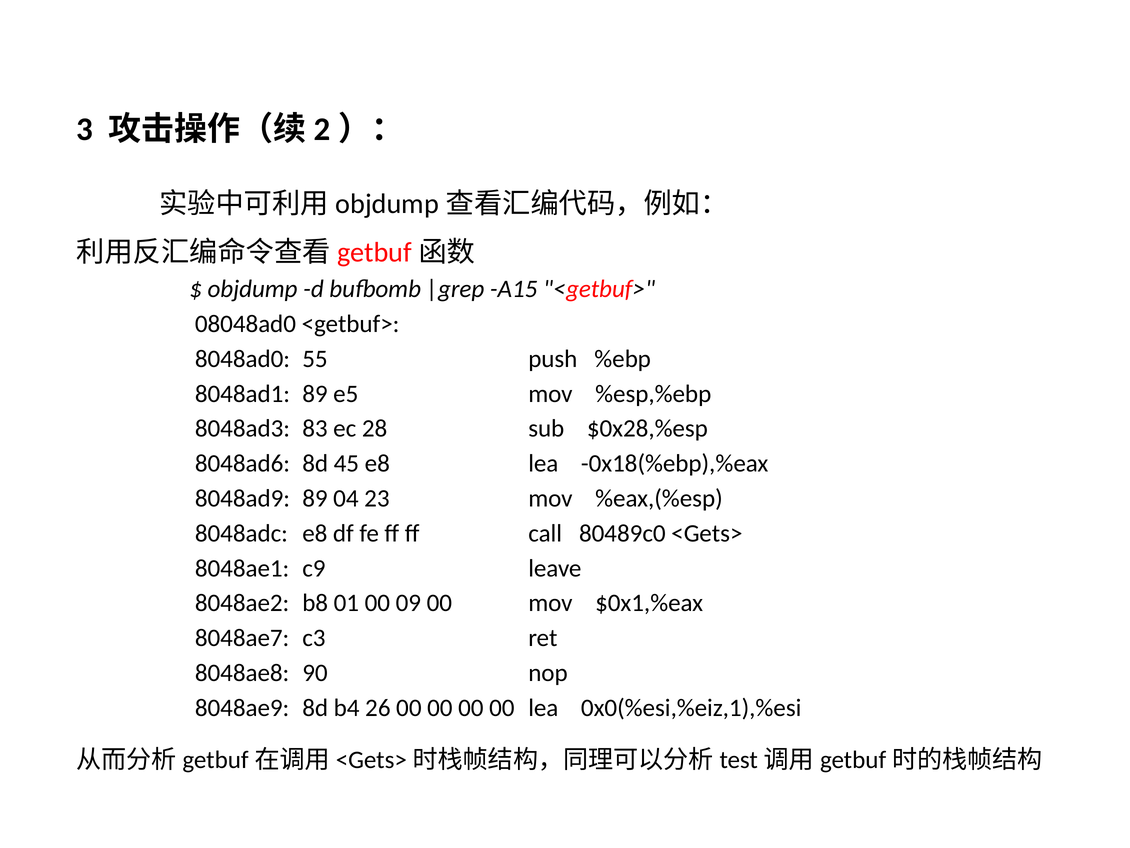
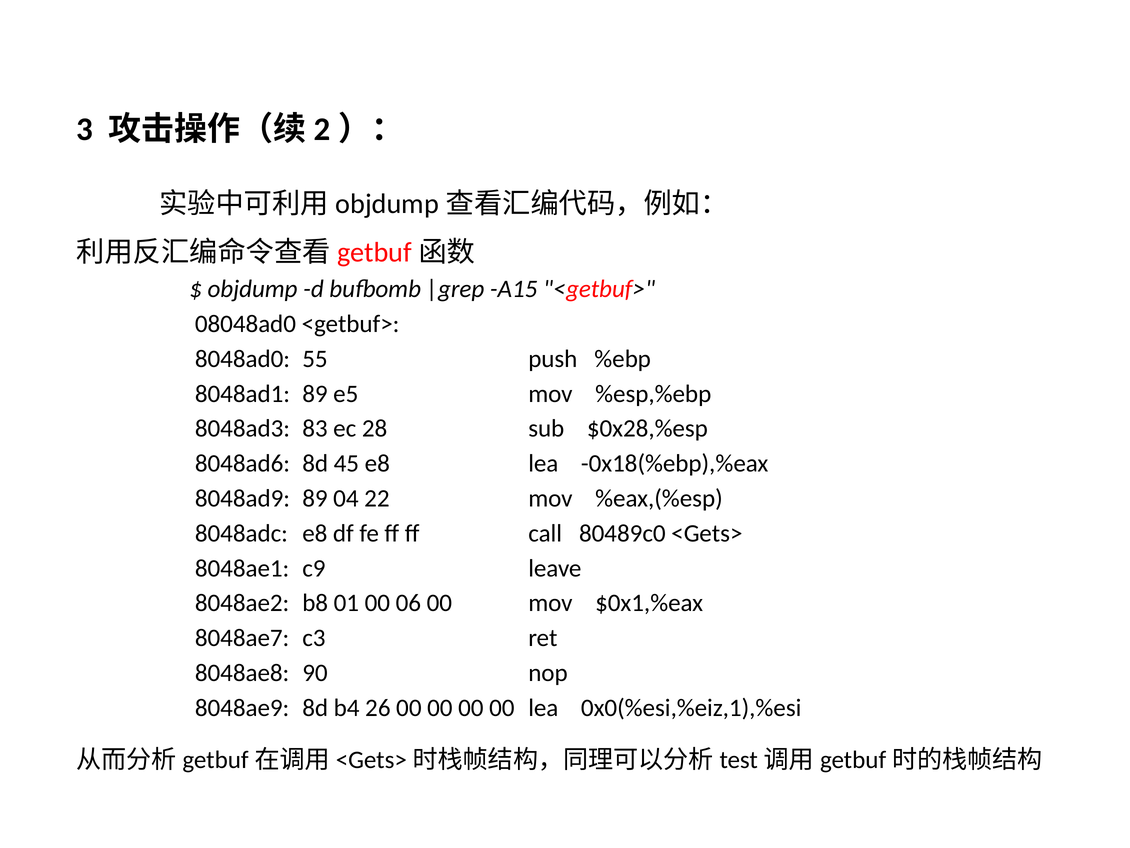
23: 23 -> 22 (377, 498)
09: 09 -> 06 (408, 603)
